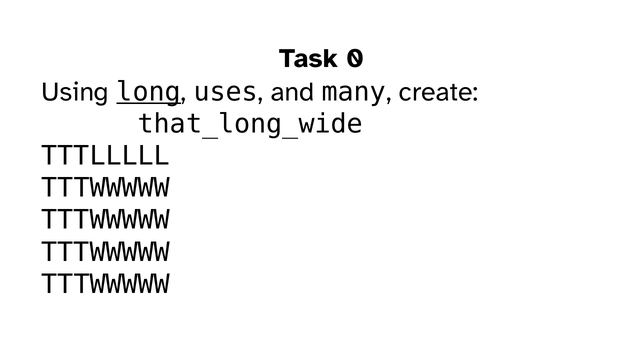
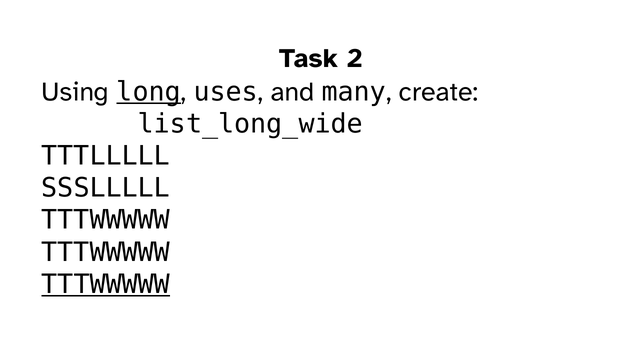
0: 0 -> 2 (355, 59)
that_long_wide: that_long_wide -> list_long_wide (250, 124)
TTTWWWWW: TTTWWWWW -> SSSLLLLL (106, 188)
TTTWWWWW underline: none -> present (106, 284)
